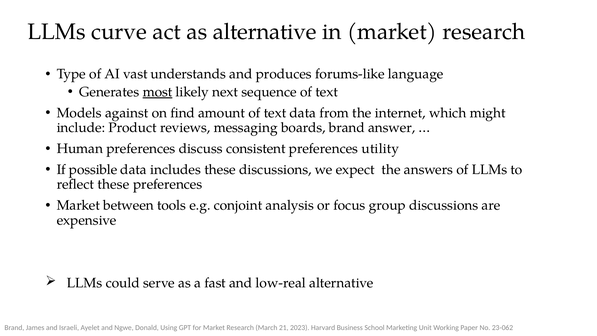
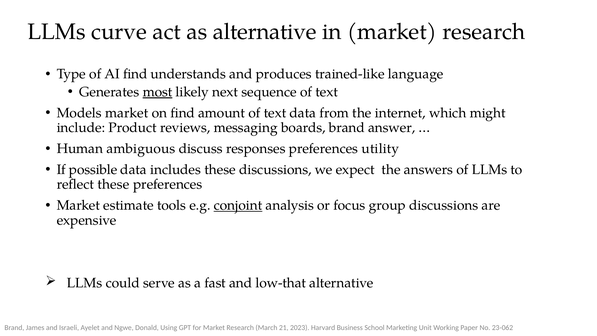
AI vast: vast -> find (135, 74)
forums-like: forums-like -> trained-like (350, 74)
Models against: against -> market (127, 113)
Human preferences: preferences -> ambiguous (141, 149)
consistent: consistent -> responses (256, 149)
between: between -> estimate (128, 205)
conjoint underline: none -> present (238, 205)
low-real: low-real -> low-that (281, 283)
